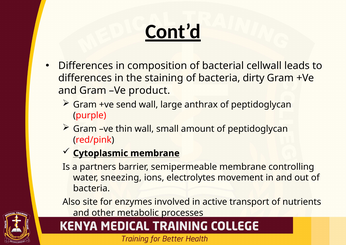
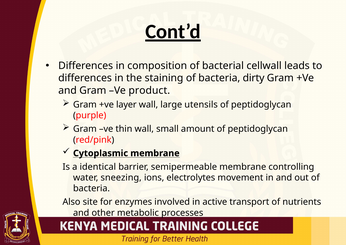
send: send -> layer (126, 104)
anthrax: anthrax -> utensils (201, 104)
partners: partners -> identical (98, 167)
